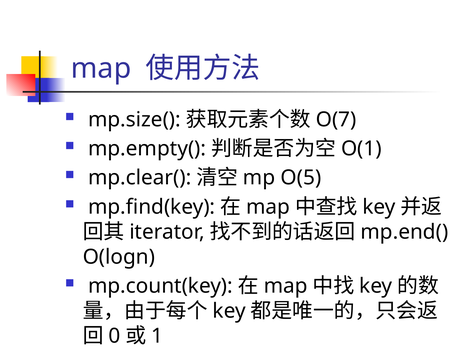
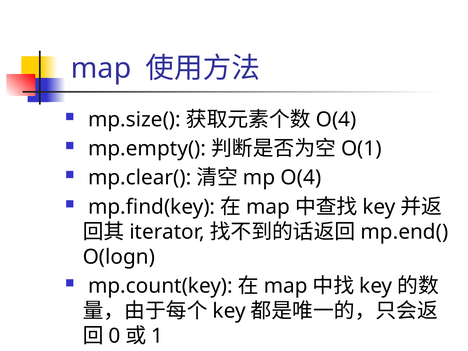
O(7: O(7 -> O(4 (336, 120)
O(5: O(5 -> O(4 (301, 178)
